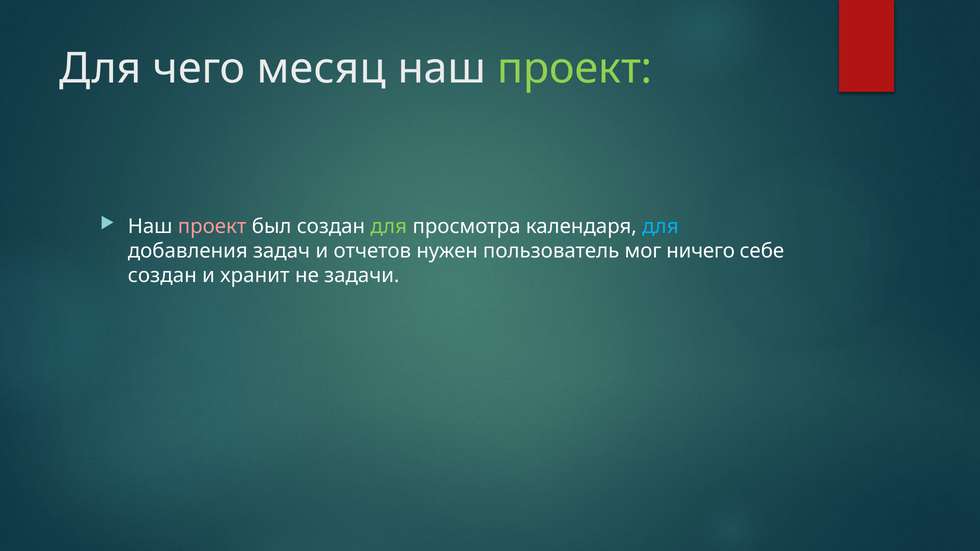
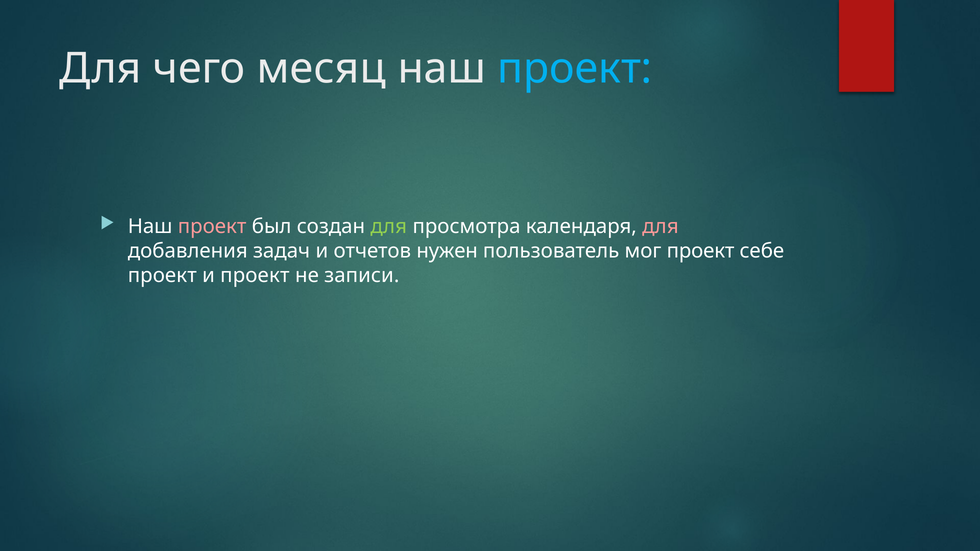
проект colour: light green -> light blue (575, 69)
для colour: light blue -> pink (660, 227)
мог ничего: ничего -> проект (701, 251)
создан: создан -> проект (162, 276)
и хранит: хранит -> проект (255, 276)
задачи: задачи -> записи (362, 276)
